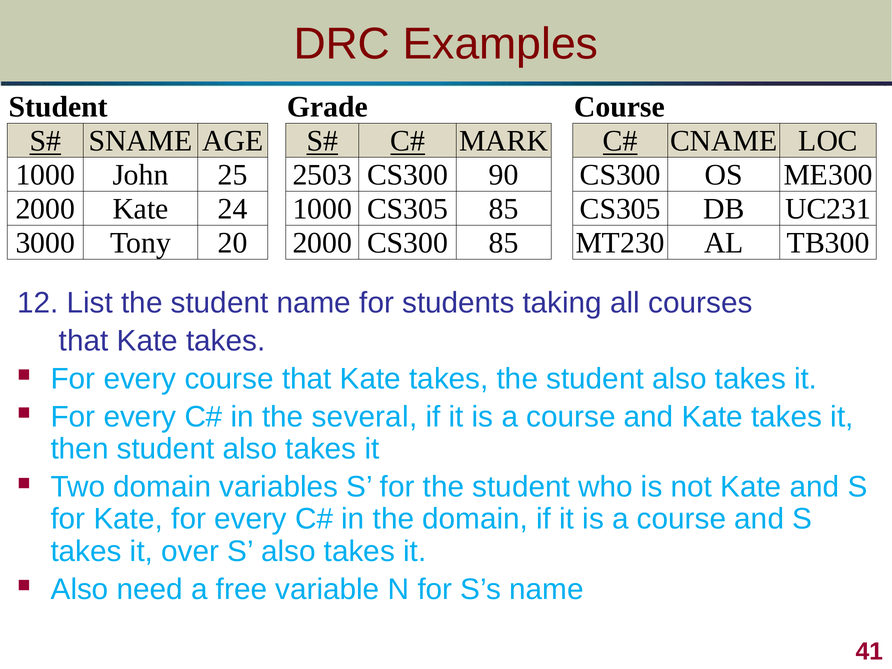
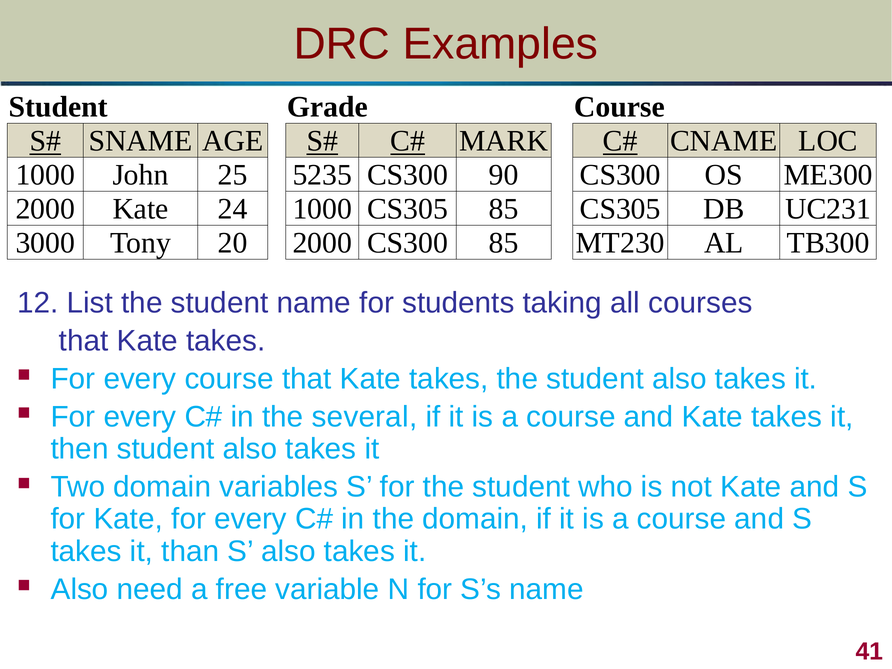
2503: 2503 -> 5235 (322, 175)
over: over -> than (190, 551)
